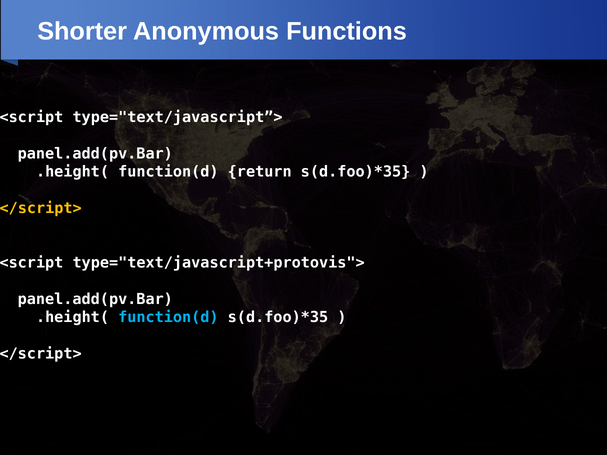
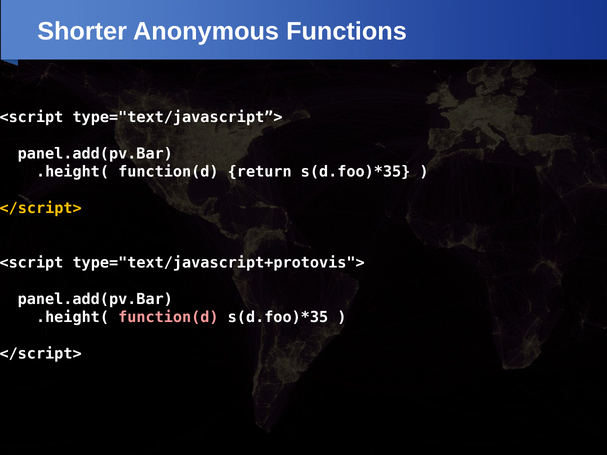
function(d colour: light blue -> pink (168, 318)
